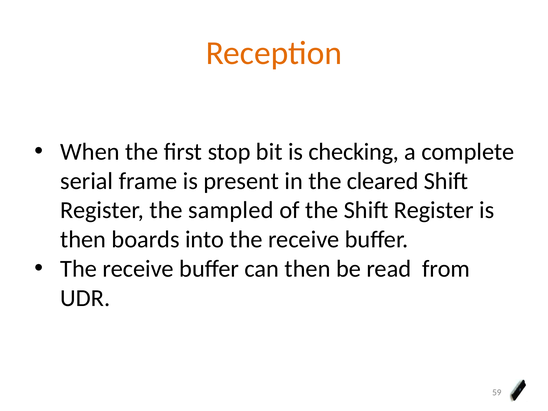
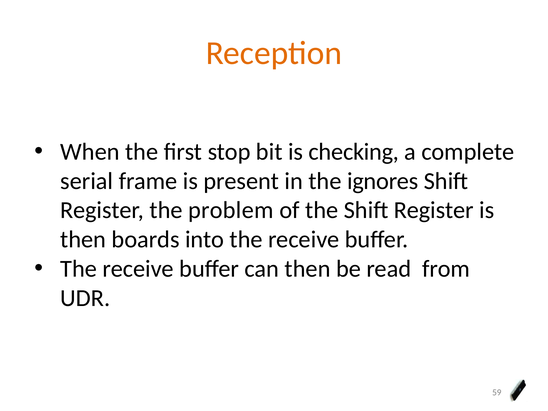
cleared: cleared -> ignores (383, 181)
sampled: sampled -> problem (231, 210)
